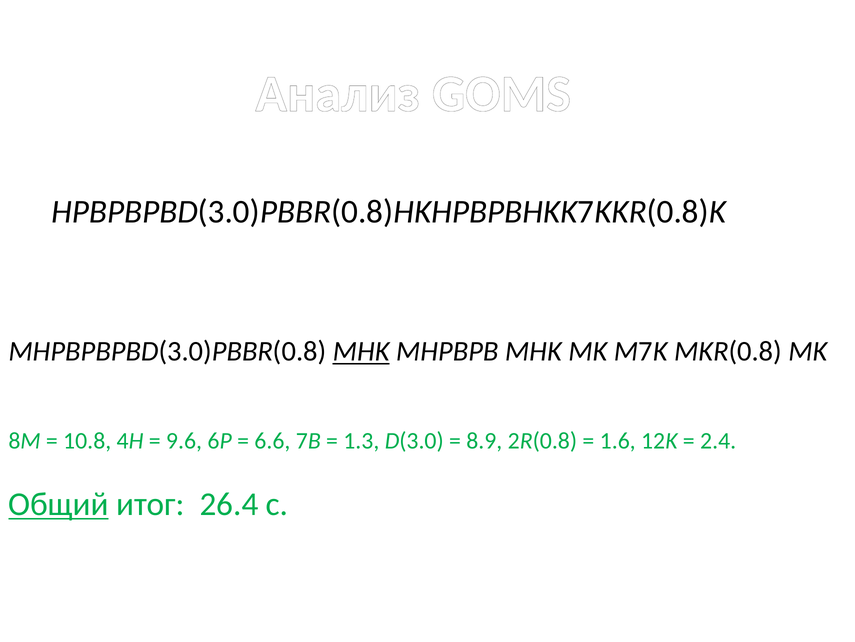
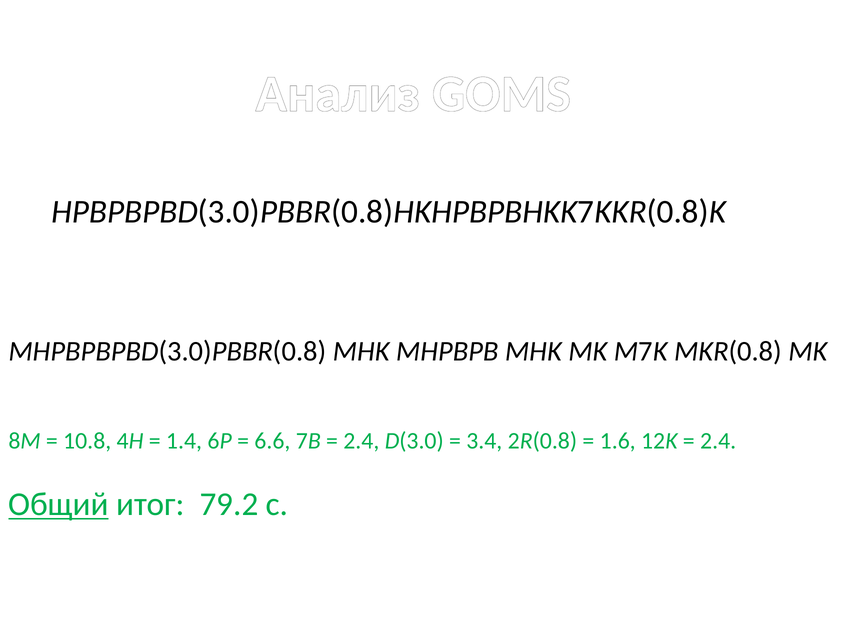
MHK underline: present -> none (361, 351)
9.6: 9.6 -> 1.4 (184, 440)
1.3: 1.3 -> 2.4 (361, 440)
8.9: 8.9 -> 3.4 (484, 440)
26.4: 26.4 -> 79.2 (229, 504)
